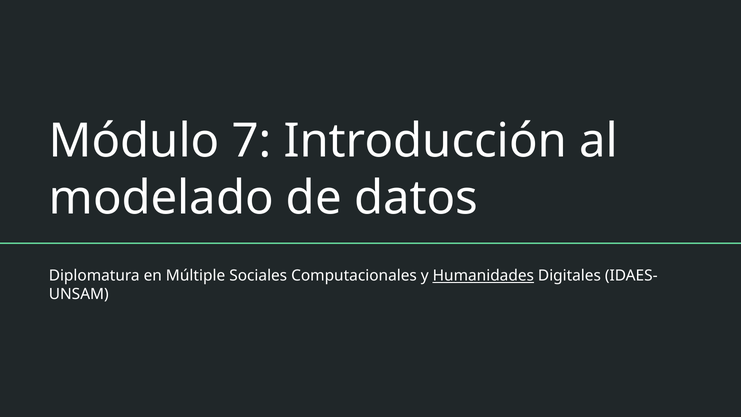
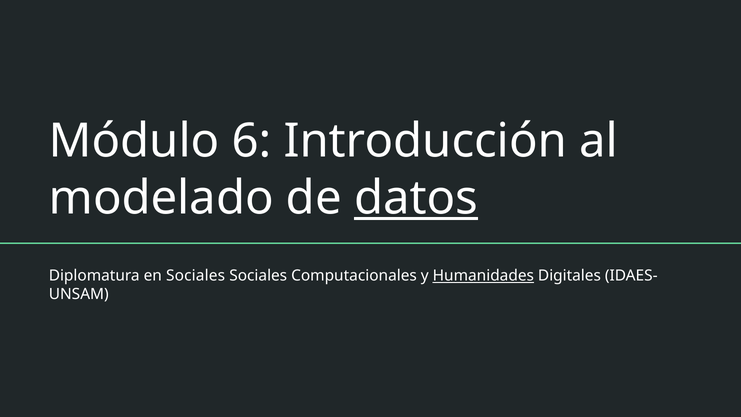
7: 7 -> 6 (252, 141)
datos underline: none -> present (416, 198)
en Múltiple: Múltiple -> Sociales (196, 276)
